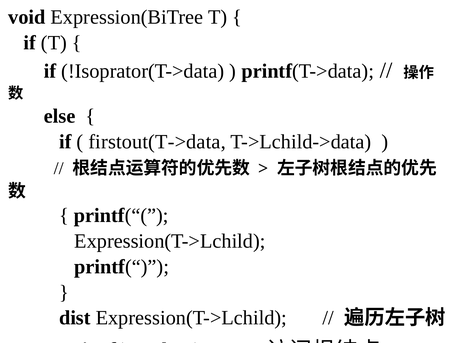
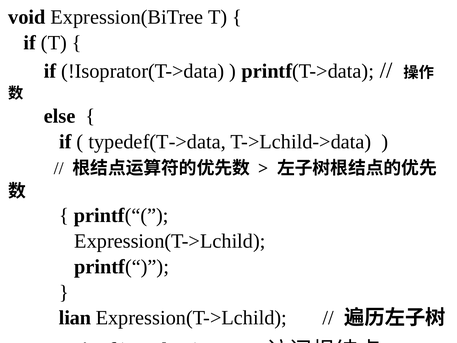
firstout(T->data: firstout(T->data -> typedef(T->data (157, 142)
dist: dist -> lian (75, 318)
